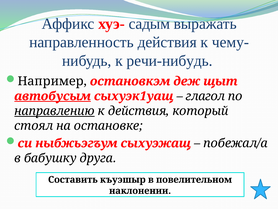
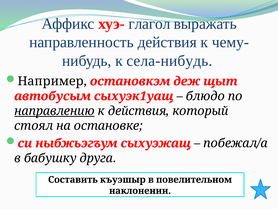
садым: садым -> глагол (149, 24)
речи-нибудь: речи-нибудь -> села-нибудь (169, 61)
автобусым underline: present -> none (53, 96)
глагол: глагол -> блюдо (205, 96)
